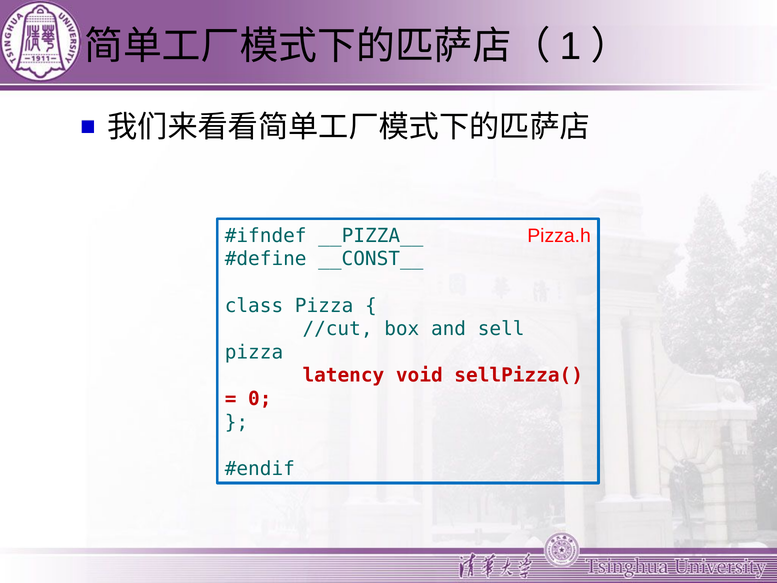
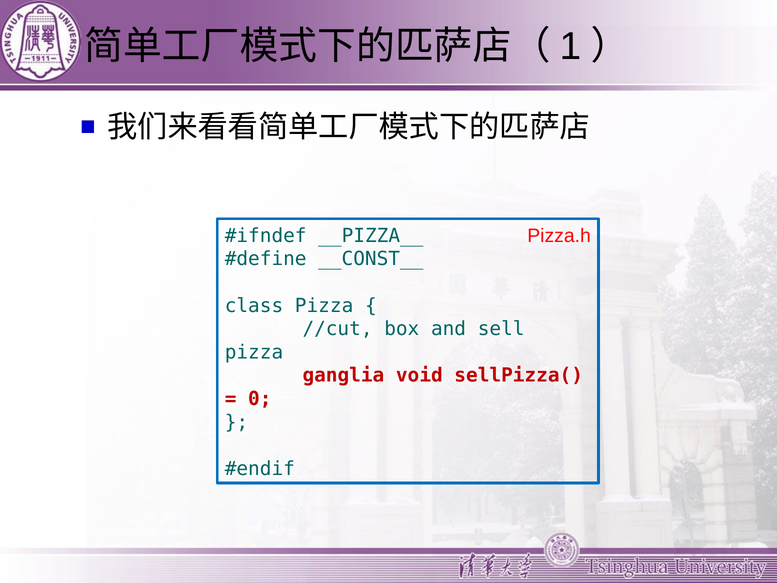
latency: latency -> ganglia (343, 375)
